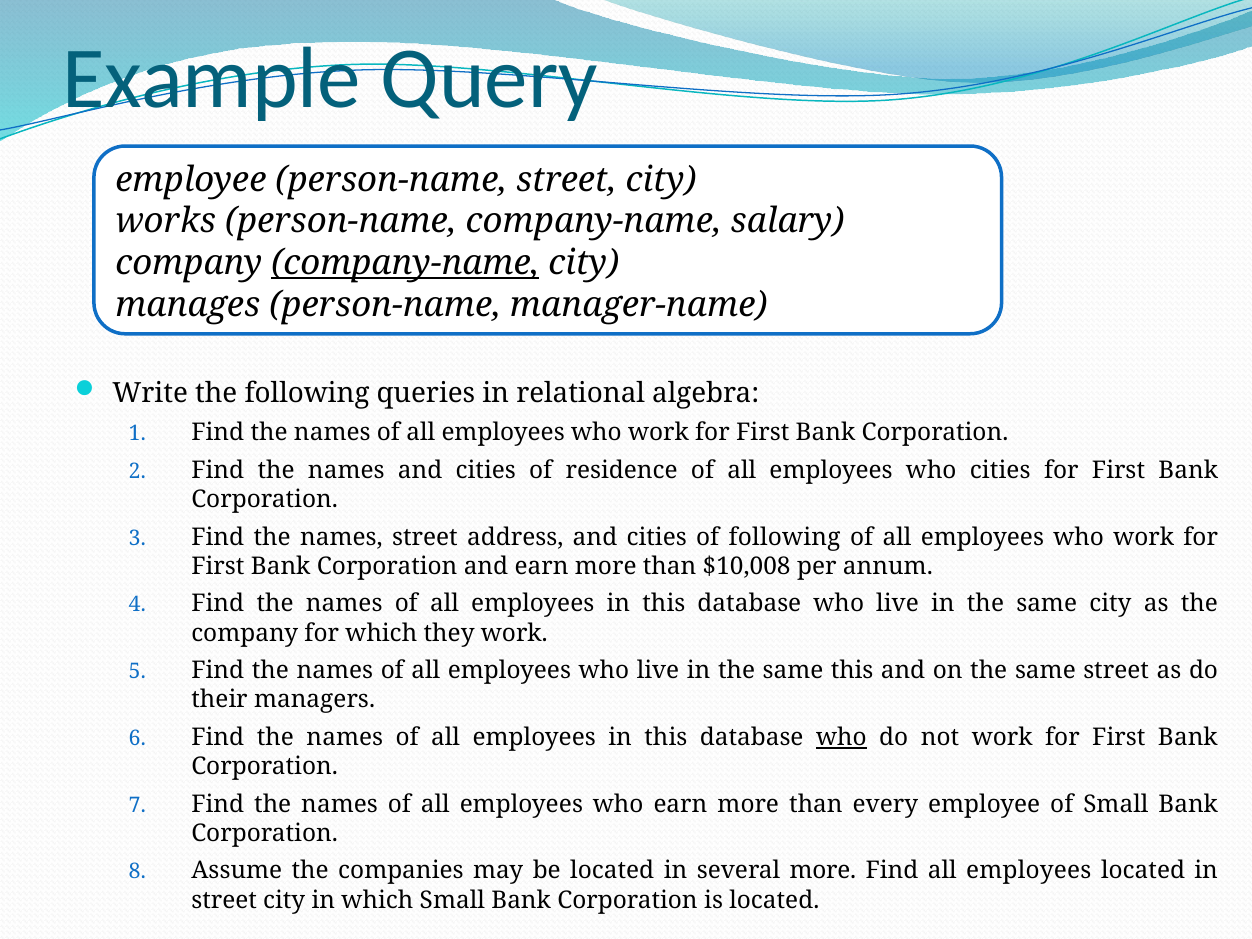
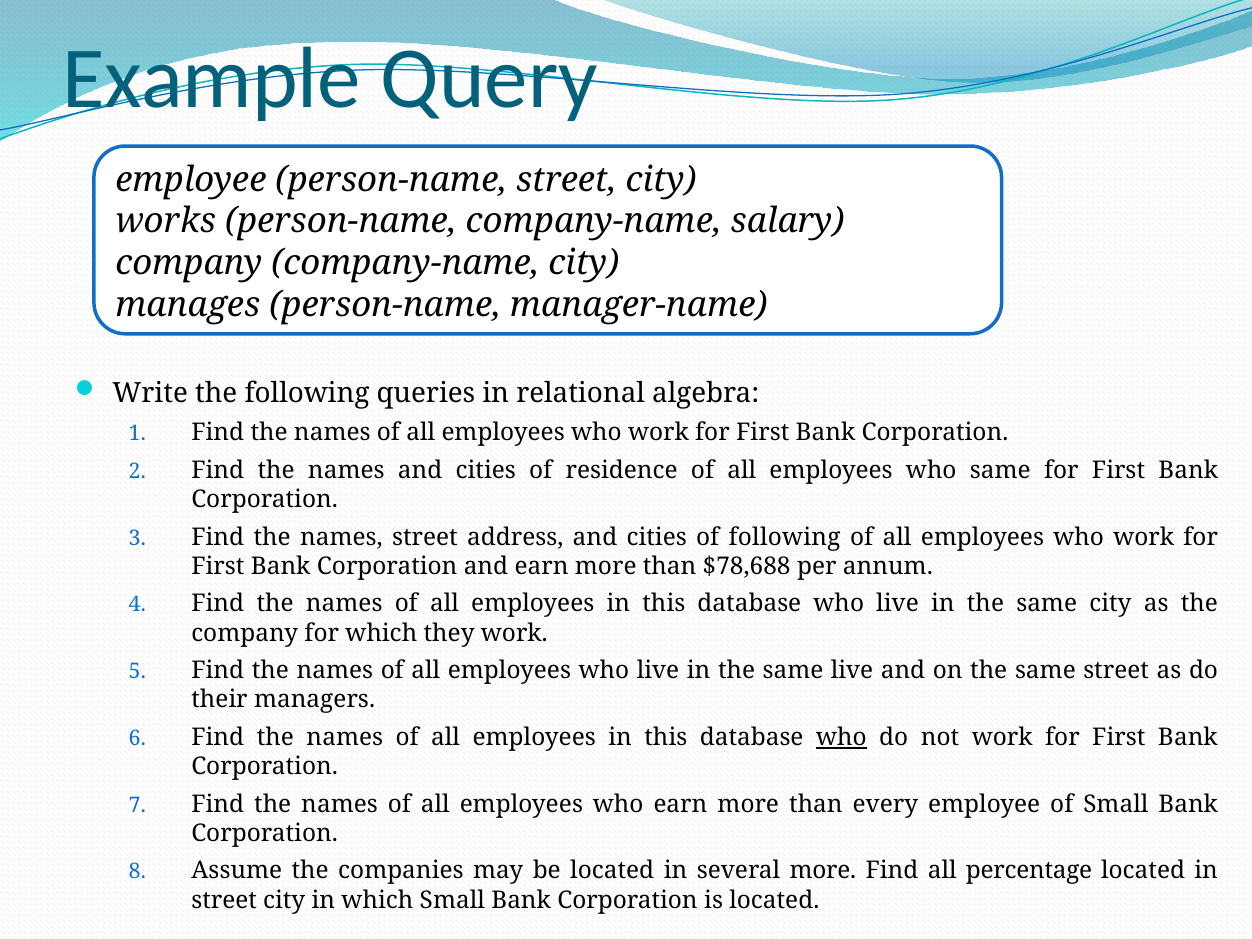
company-name underline: present -> none (405, 263)
who cities: cities -> same (1000, 470)
$10,008: $10,008 -> $78,688 (747, 566)
same this: this -> live (852, 671)
Find all employees: employees -> percentage (1029, 871)
